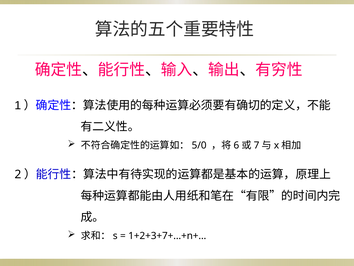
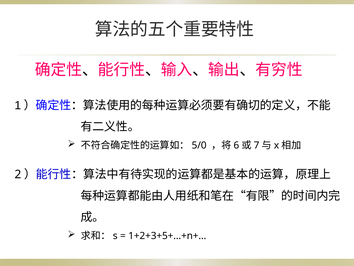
1+2+3+7+…+n+…: 1+2+3+7+…+n+… -> 1+2+3+5+…+n+… (167, 235)
